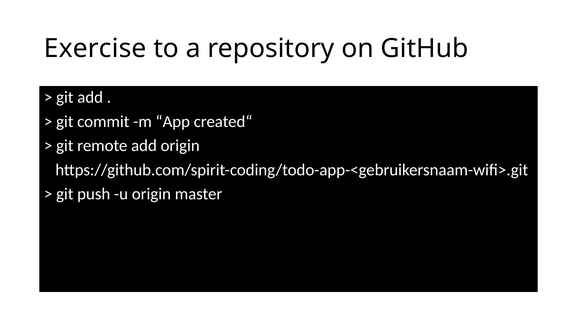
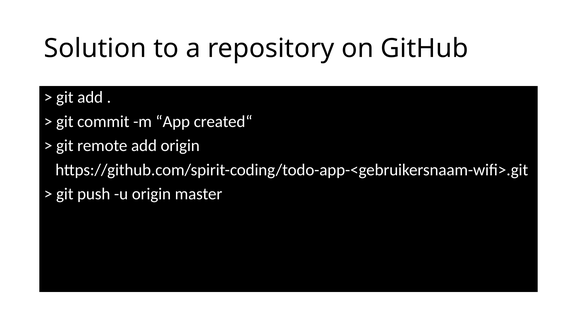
Exercise: Exercise -> Solution (95, 48)
